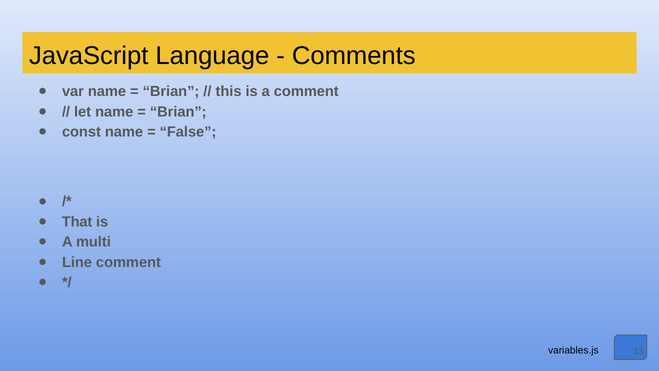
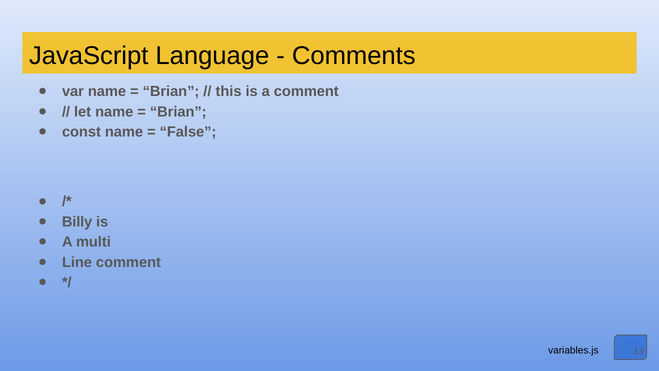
That: That -> Billy (77, 222)
